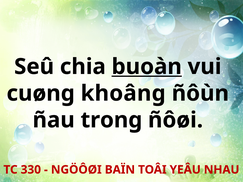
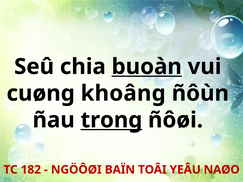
trong underline: none -> present (111, 120)
330: 330 -> 182 (31, 170)
NHAU: NHAU -> NAØO (222, 170)
